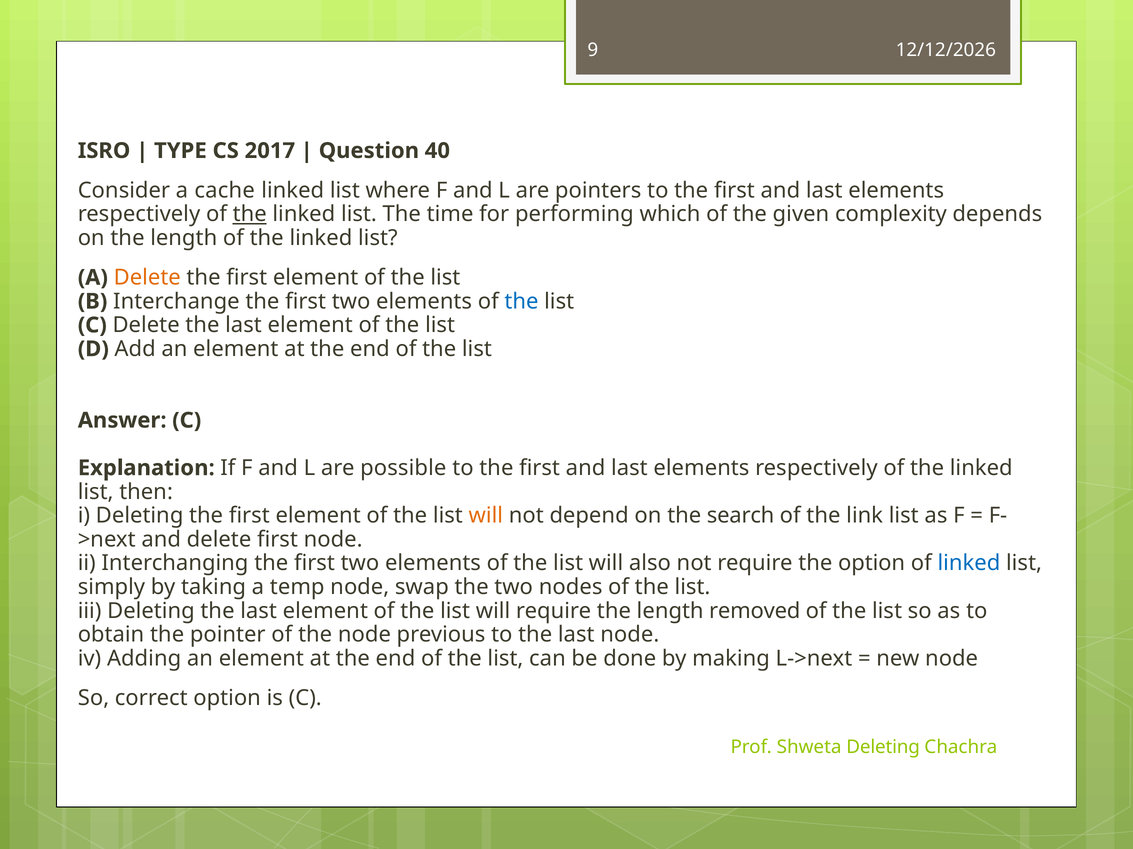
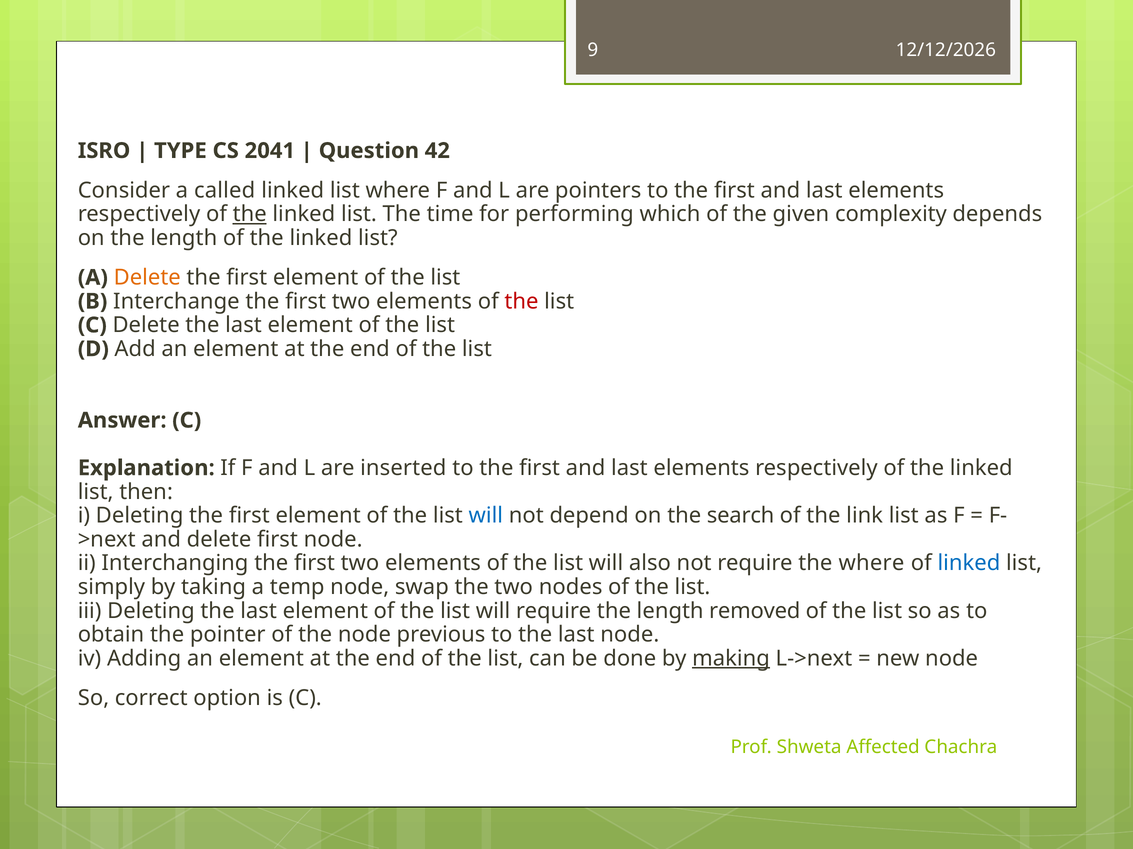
2017: 2017 -> 2041 (270, 151)
40: 40 -> 42 (437, 151)
cache: cache -> called (225, 191)
the colour: blue -> red (521, 302)
possible: possible -> inserted (403, 468)
will colour: orange -> blue (486, 516)
the option: option -> where (871, 564)
making underline: none -> present (731, 659)
Shweta Deleting: Deleting -> Affected (883, 747)
